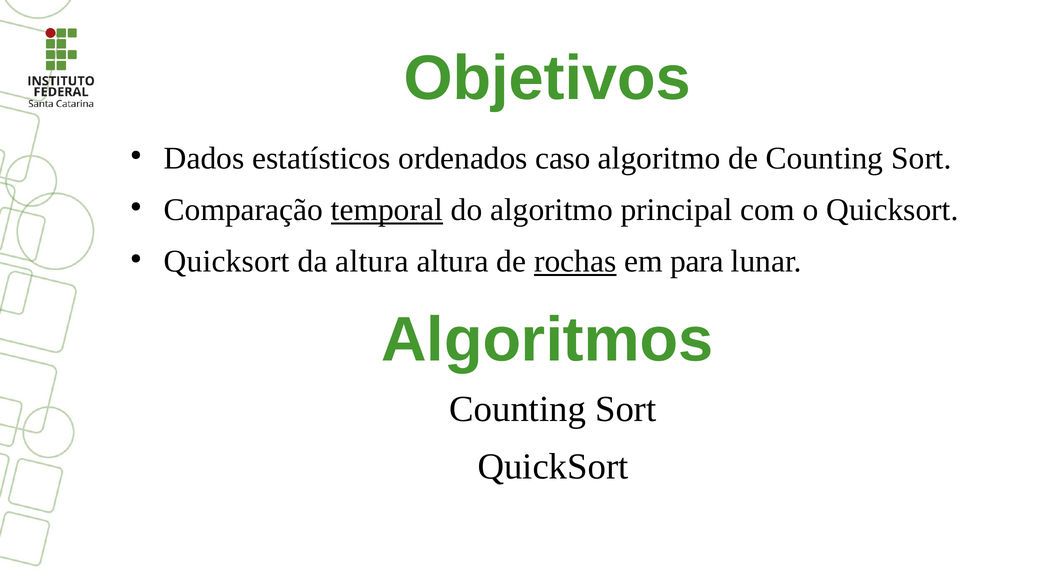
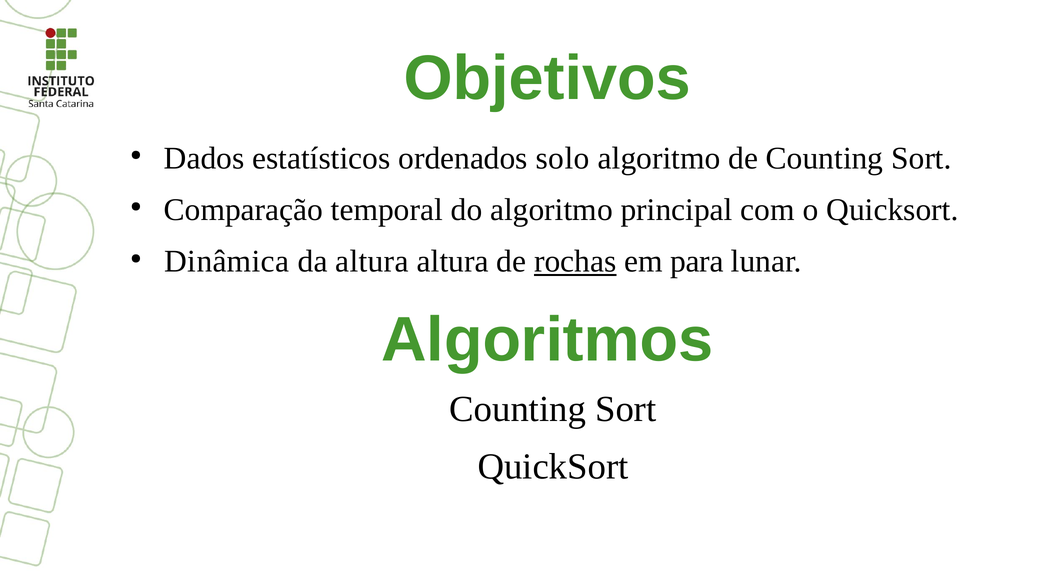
caso: caso -> solo (563, 158)
temporal underline: present -> none (387, 210)
Quicksort: Quicksort -> Dinâmica (227, 262)
